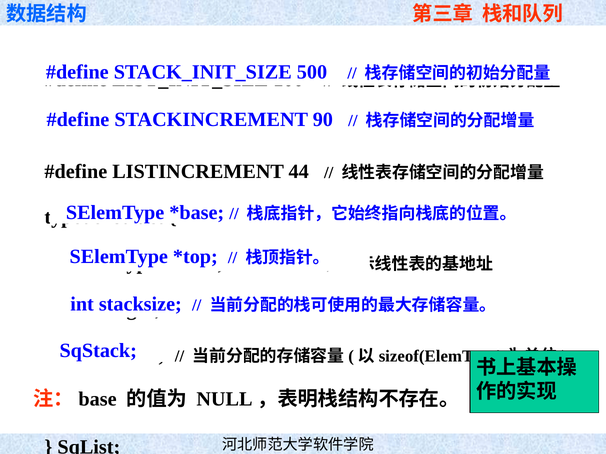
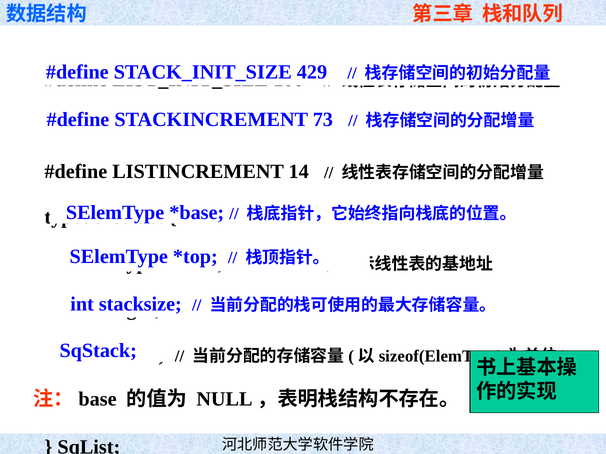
500: 500 -> 429 (312, 72)
90: 90 -> 73 (323, 120)
44: 44 -> 14 (299, 172)
